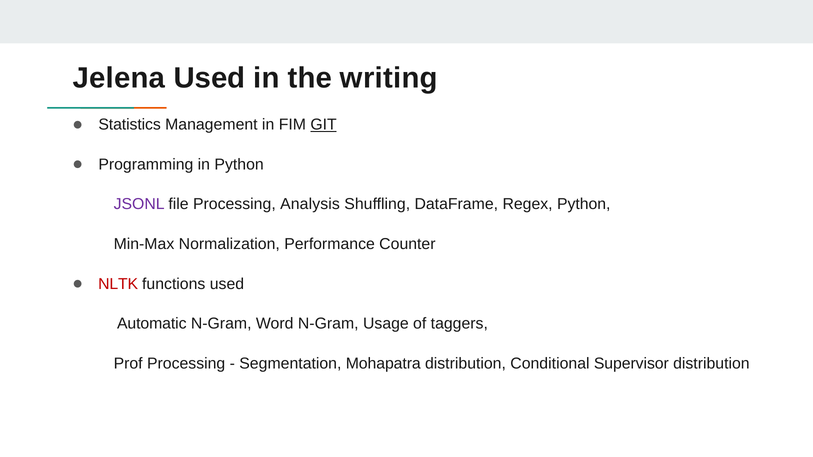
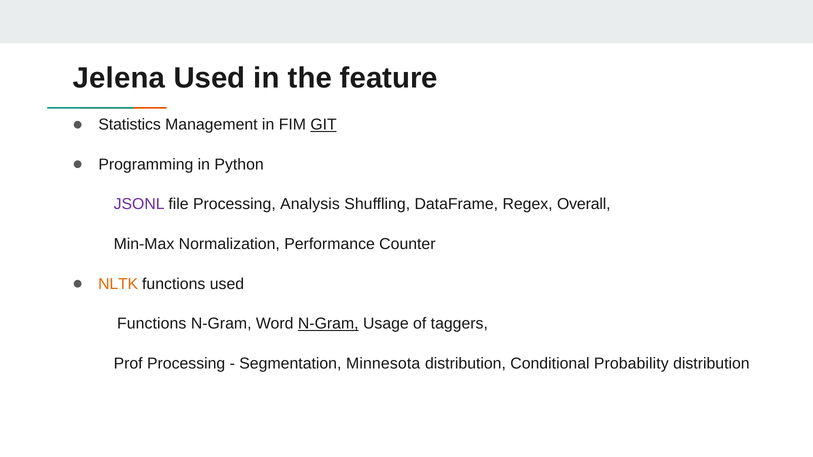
writing: writing -> feature (389, 78)
Regex Python: Python -> Overall (584, 204)
NLTK colour: red -> orange (118, 284)
Automatic: Automatic -> Functions (152, 324)
N-Gram underline: none -> present (328, 324)
Mohapatra: Mohapatra -> Minnesota (383, 364)
Supervisor: Supervisor -> Probability (631, 364)
